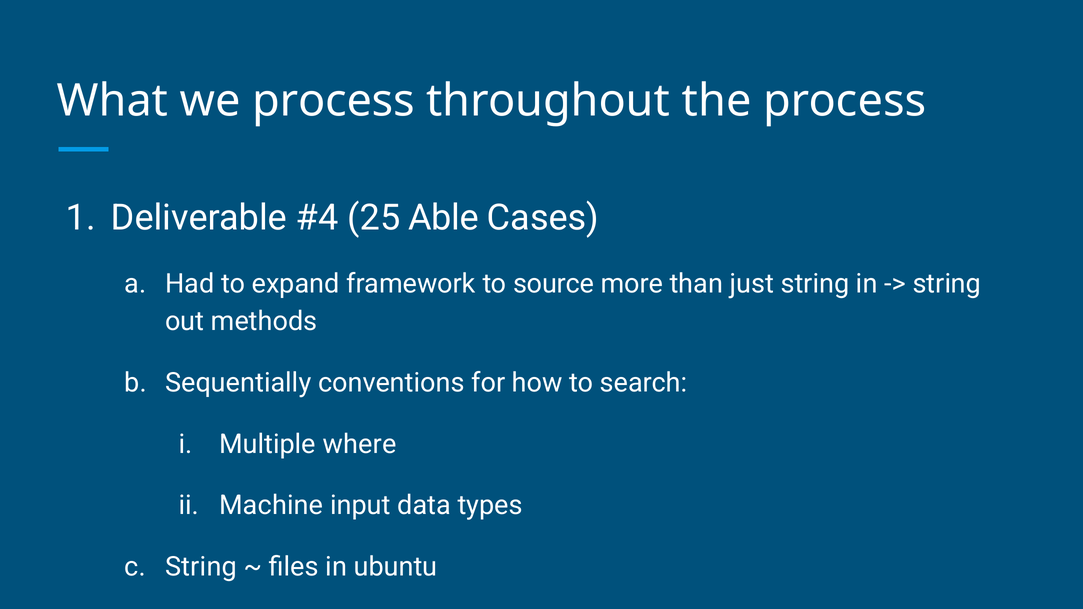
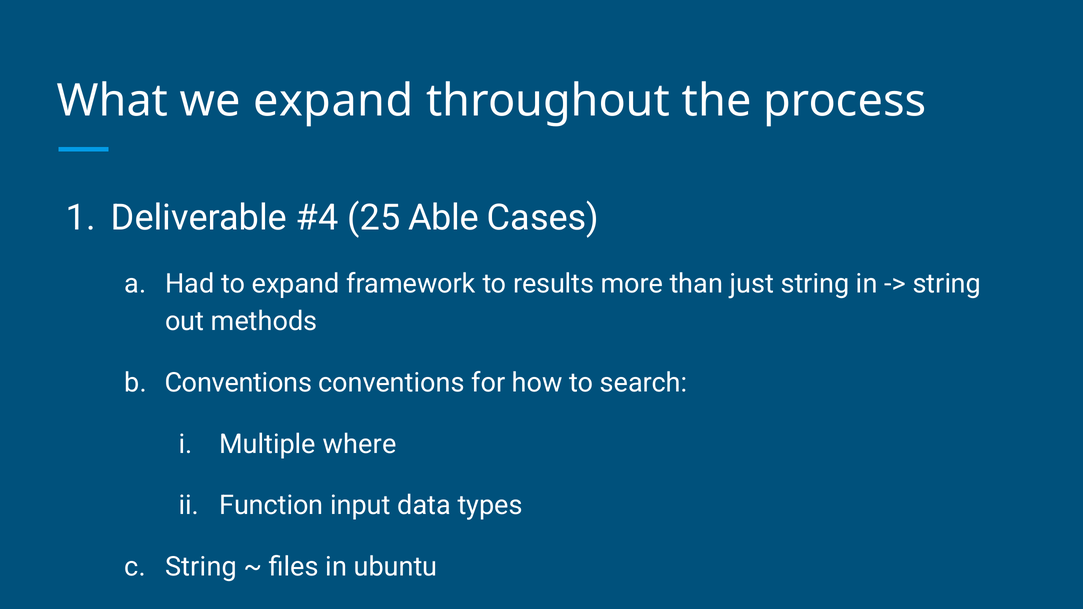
we process: process -> expand (333, 101)
source: source -> results (554, 284)
Sequentially: Sequentially -> Conventions (238, 383)
Machine: Machine -> Function (271, 506)
